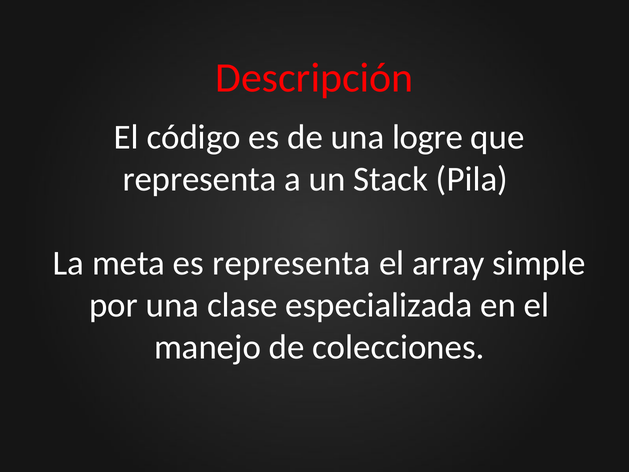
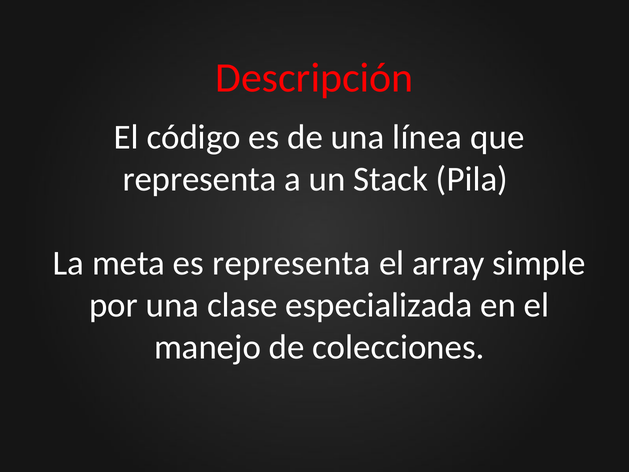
logre: logre -> línea (427, 137)
